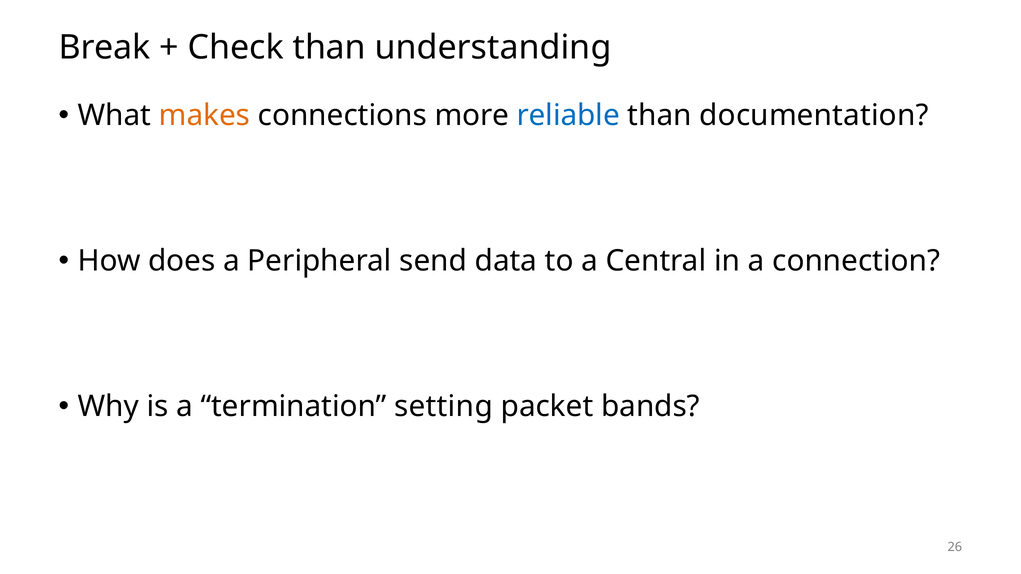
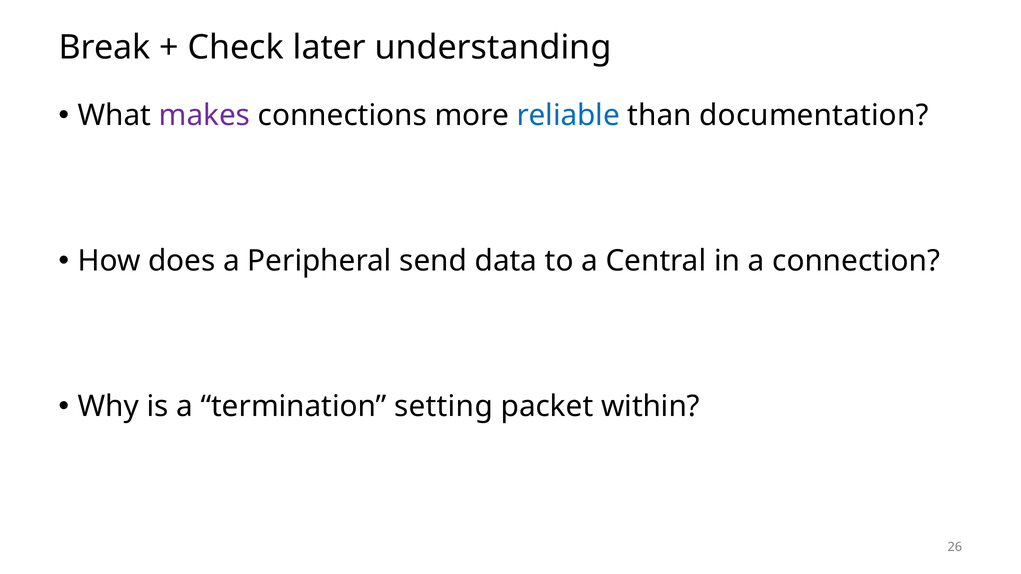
Check than: than -> later (329, 48)
makes colour: orange -> purple (204, 115)
bands: bands -> within (650, 407)
